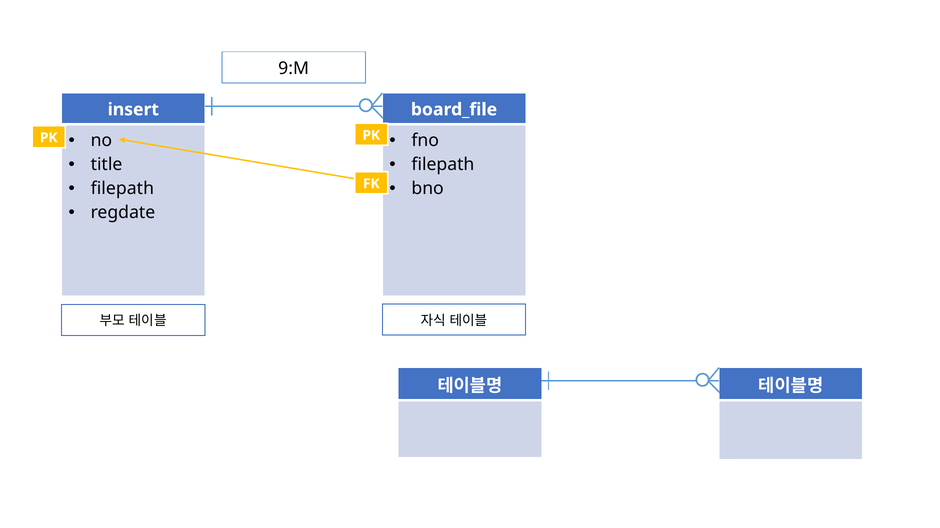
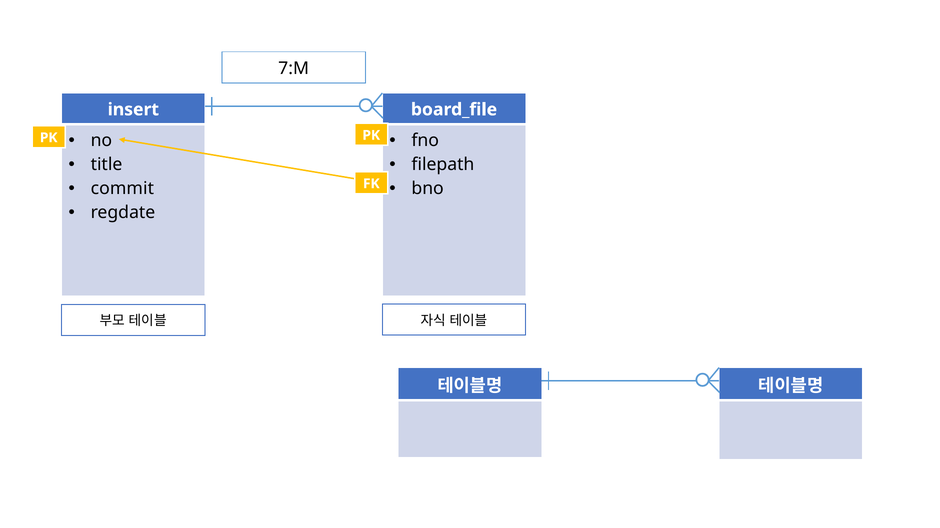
9:M: 9:M -> 7:M (294, 69)
filepath: filepath -> commit (122, 189)
